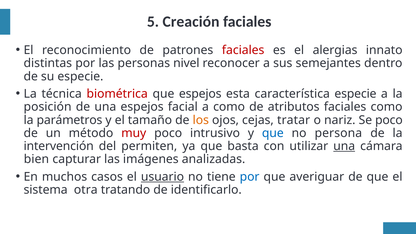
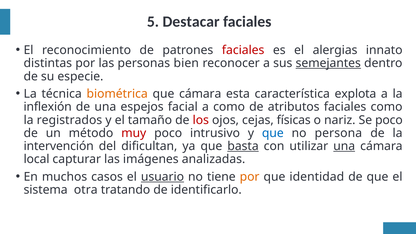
Creación: Creación -> Destacar (191, 22)
nivel: nivel -> bien (186, 63)
semejantes underline: none -> present (328, 63)
biométrica colour: red -> orange (117, 94)
que espejos: espejos -> cámara (200, 94)
característica especie: especie -> explota (355, 94)
posición: posición -> inflexión (48, 107)
parámetros: parámetros -> registrados (69, 120)
los colour: orange -> red (201, 120)
tratar: tratar -> físicas (294, 120)
permiten: permiten -> dificultan (149, 146)
basta underline: none -> present (243, 146)
bien: bien -> local (37, 159)
por colour: blue -> orange (250, 177)
averiguar: averiguar -> identidad (317, 177)
